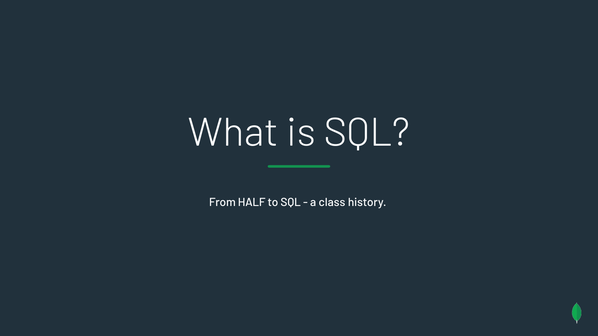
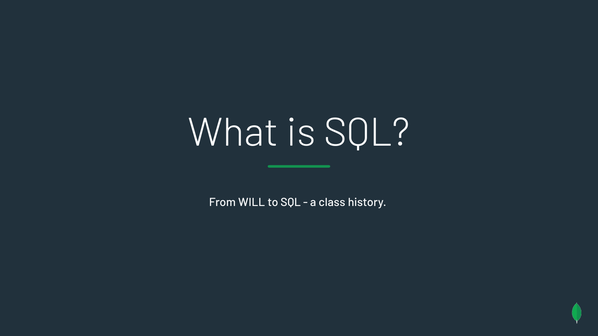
HALF: HALF -> WILL (252, 203)
